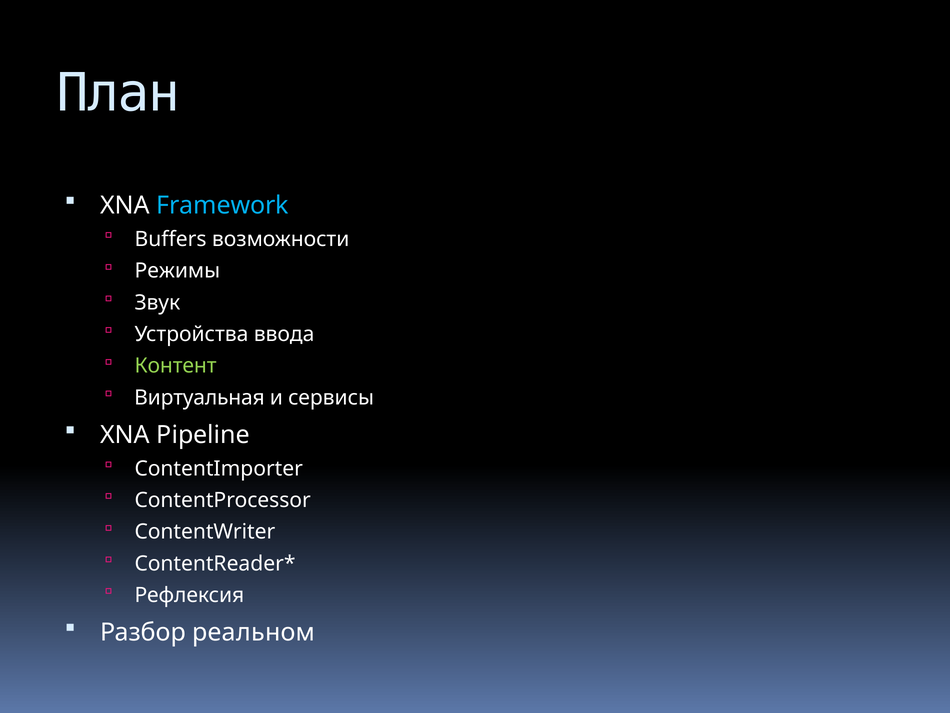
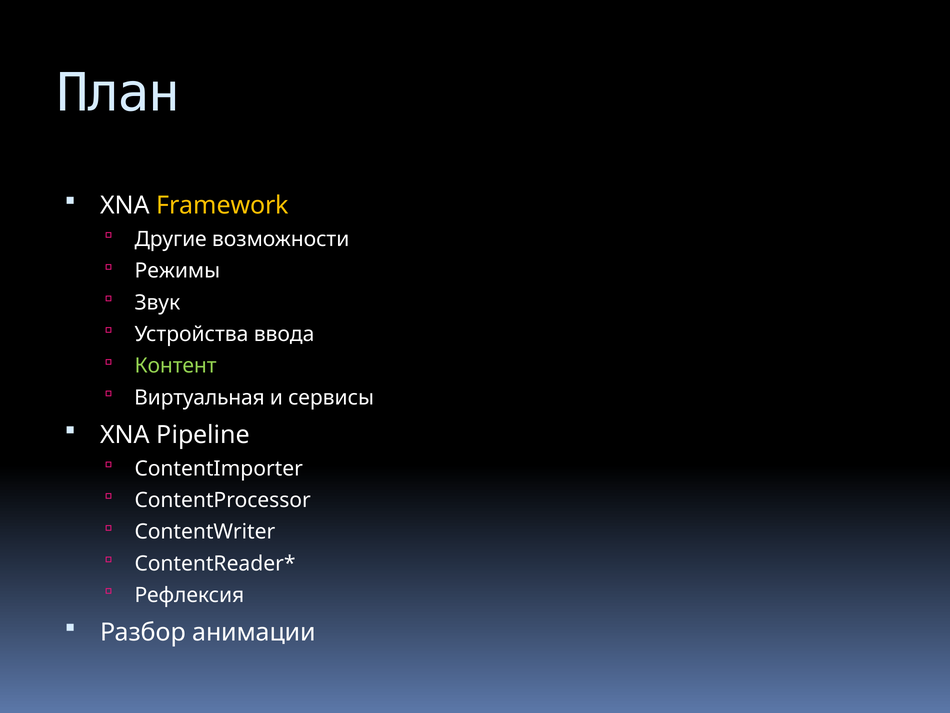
Framework colour: light blue -> yellow (223, 205)
Buffers: Buffers -> Другие (171, 239)
реальном: реальном -> анимации (254, 632)
